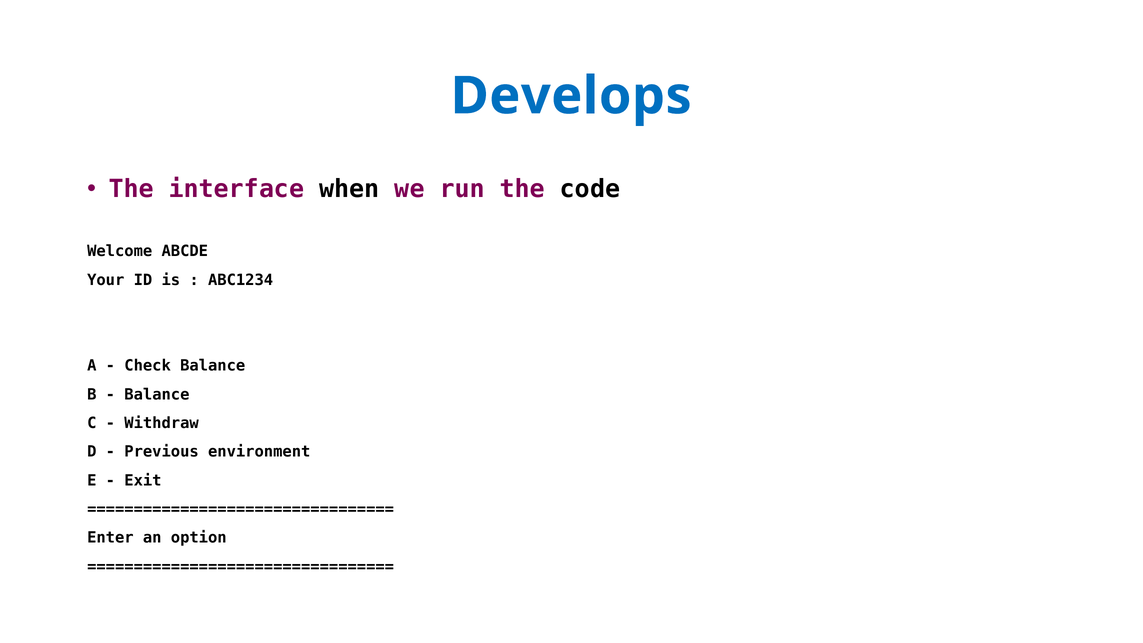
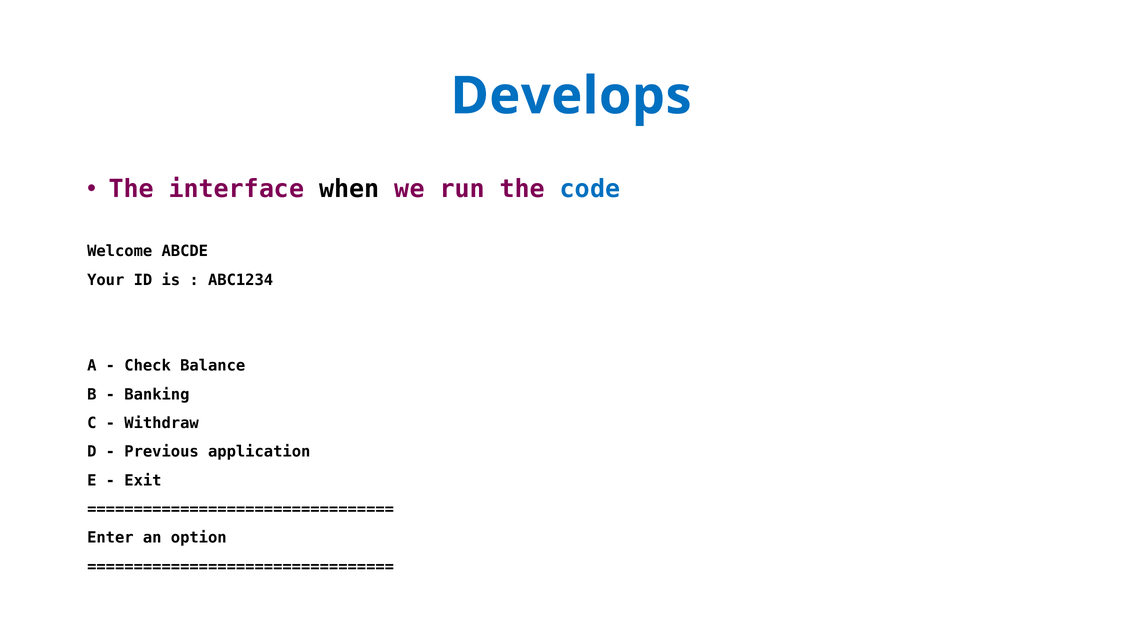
code colour: black -> blue (590, 189)
Balance: Balance -> Banking (157, 394)
environment: environment -> application (259, 452)
